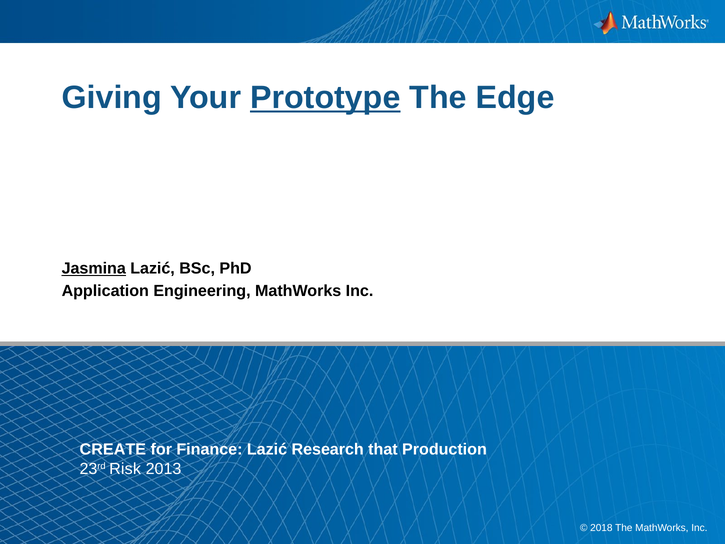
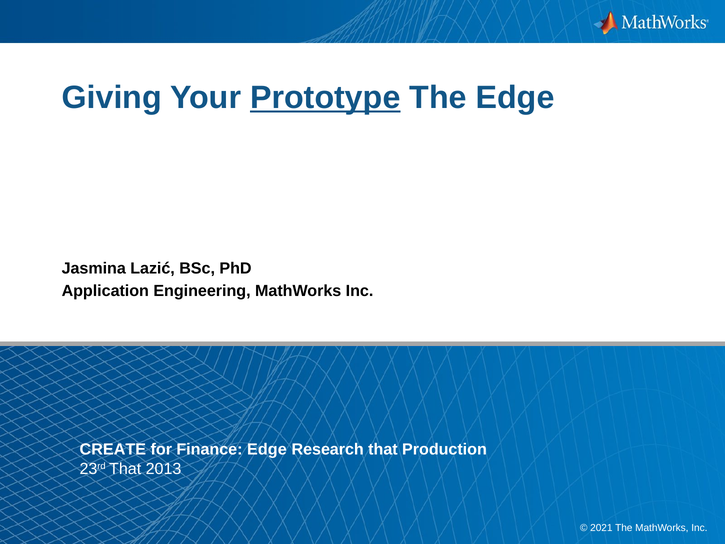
Jasmina underline: present -> none (94, 268)
Finance Lazić: Lazić -> Edge (267, 449)
23rd Risk: Risk -> That (125, 469)
2018: 2018 -> 2021 (601, 528)
